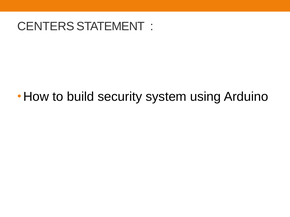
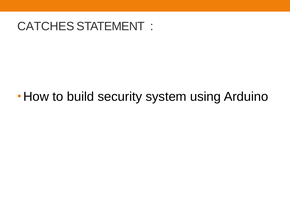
CENTERS: CENTERS -> CATCHES (46, 26)
